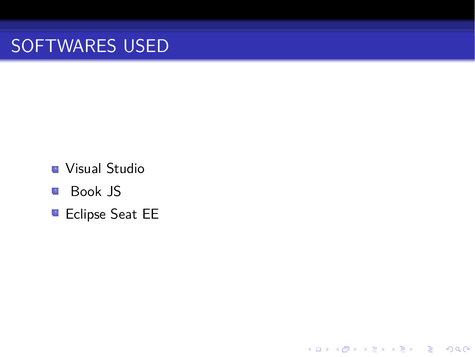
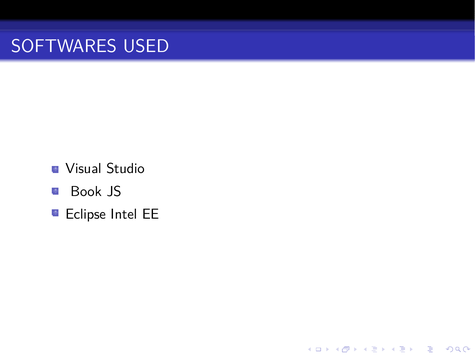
Seat: Seat -> Intel (124, 214)
